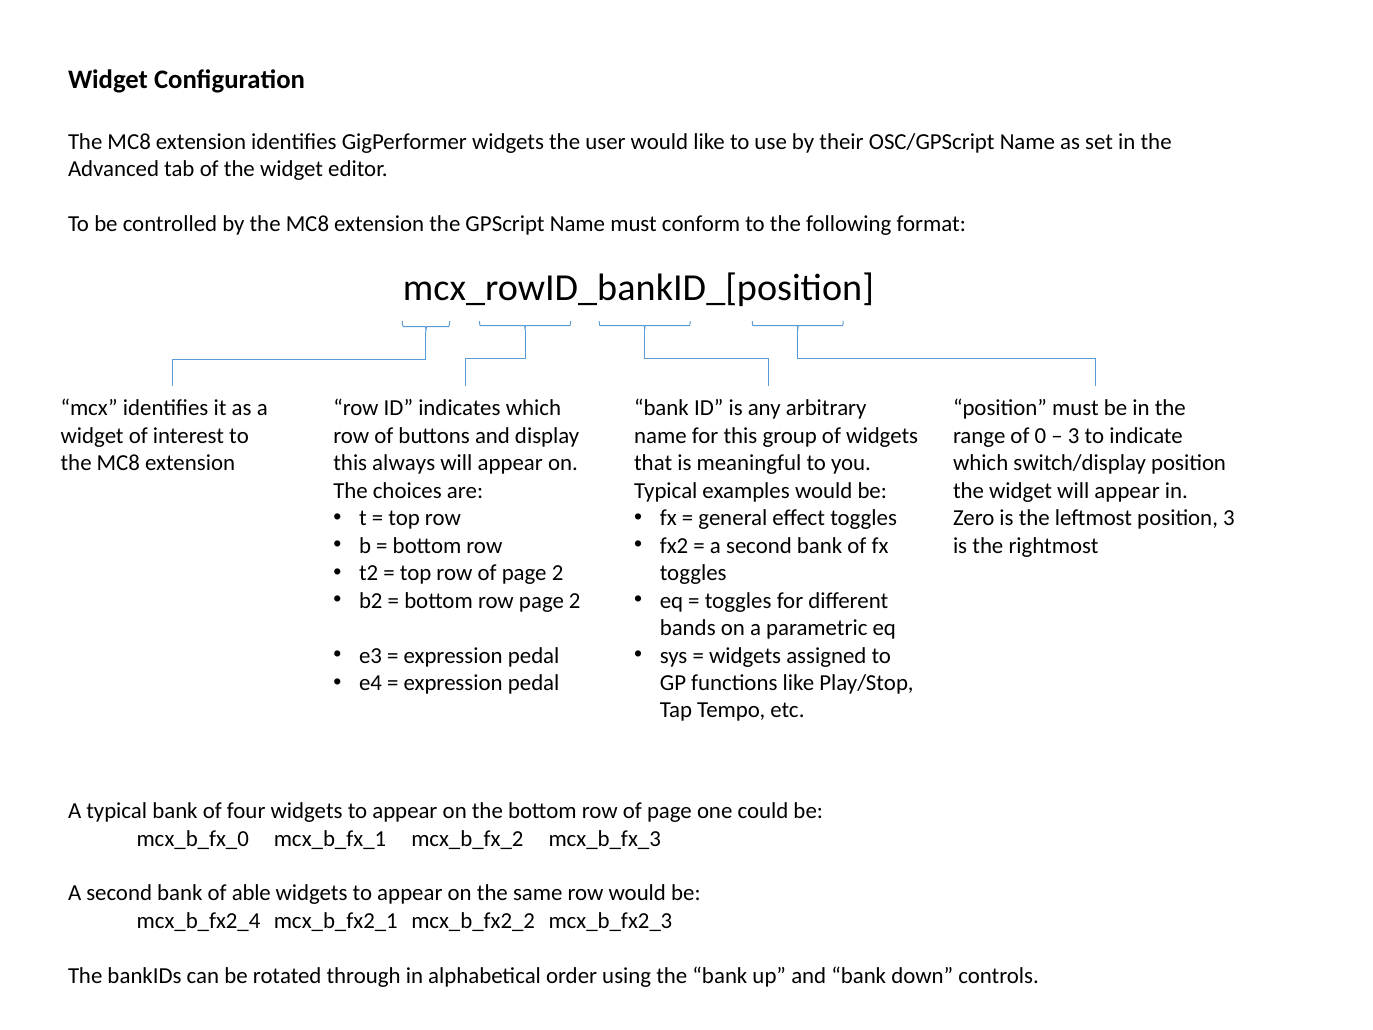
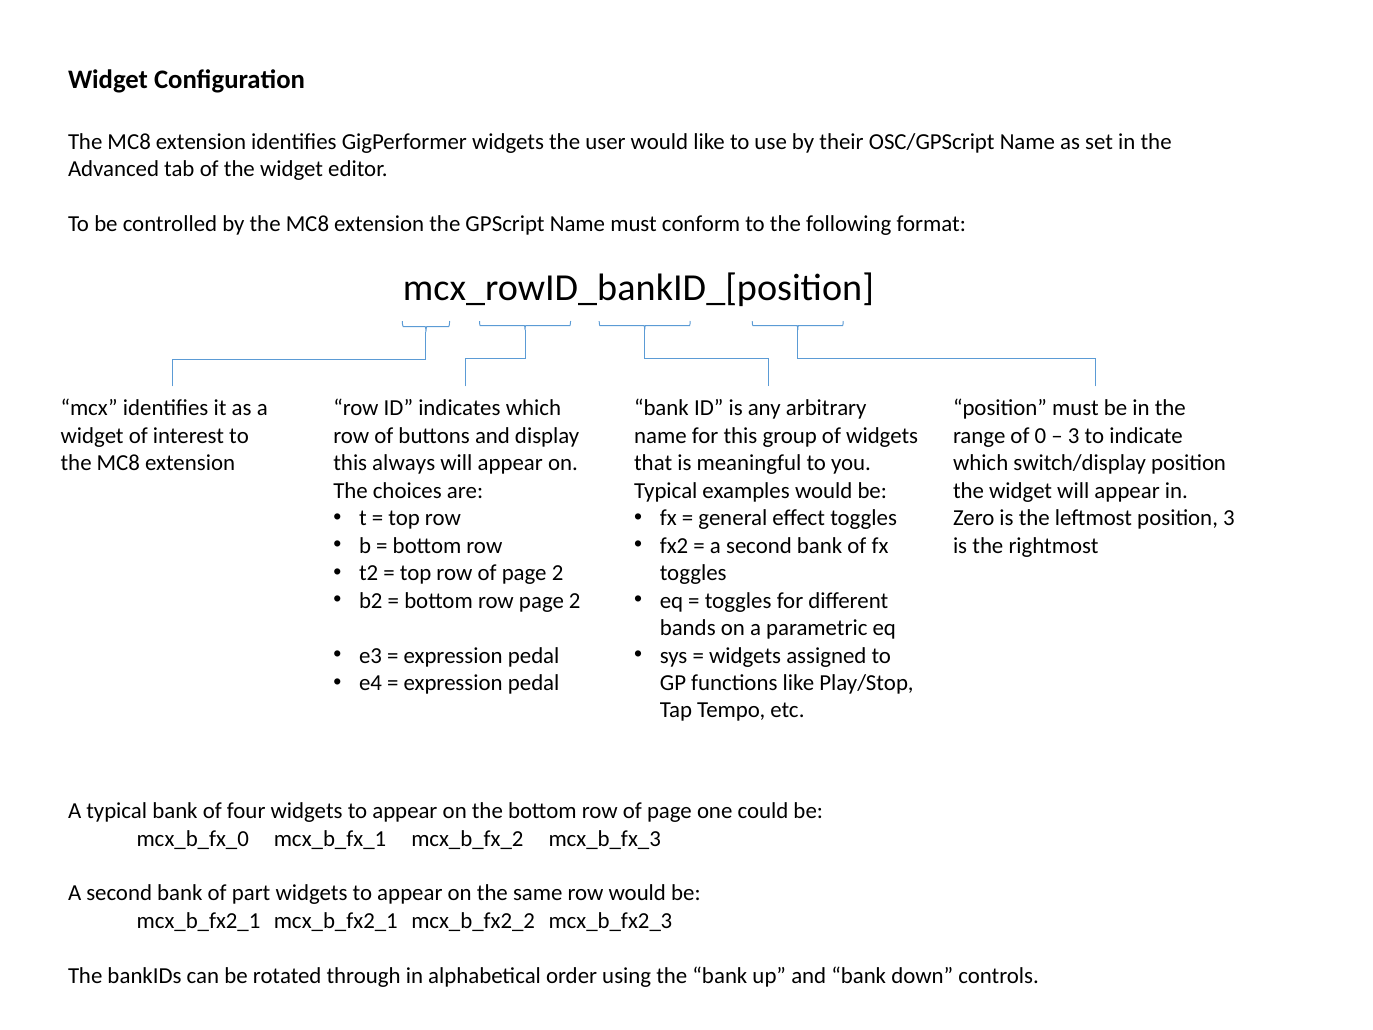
able: able -> part (251, 893)
mcx_b_fx2_4: mcx_b_fx2_4 -> mcx_b_fx2_1 (199, 921)
